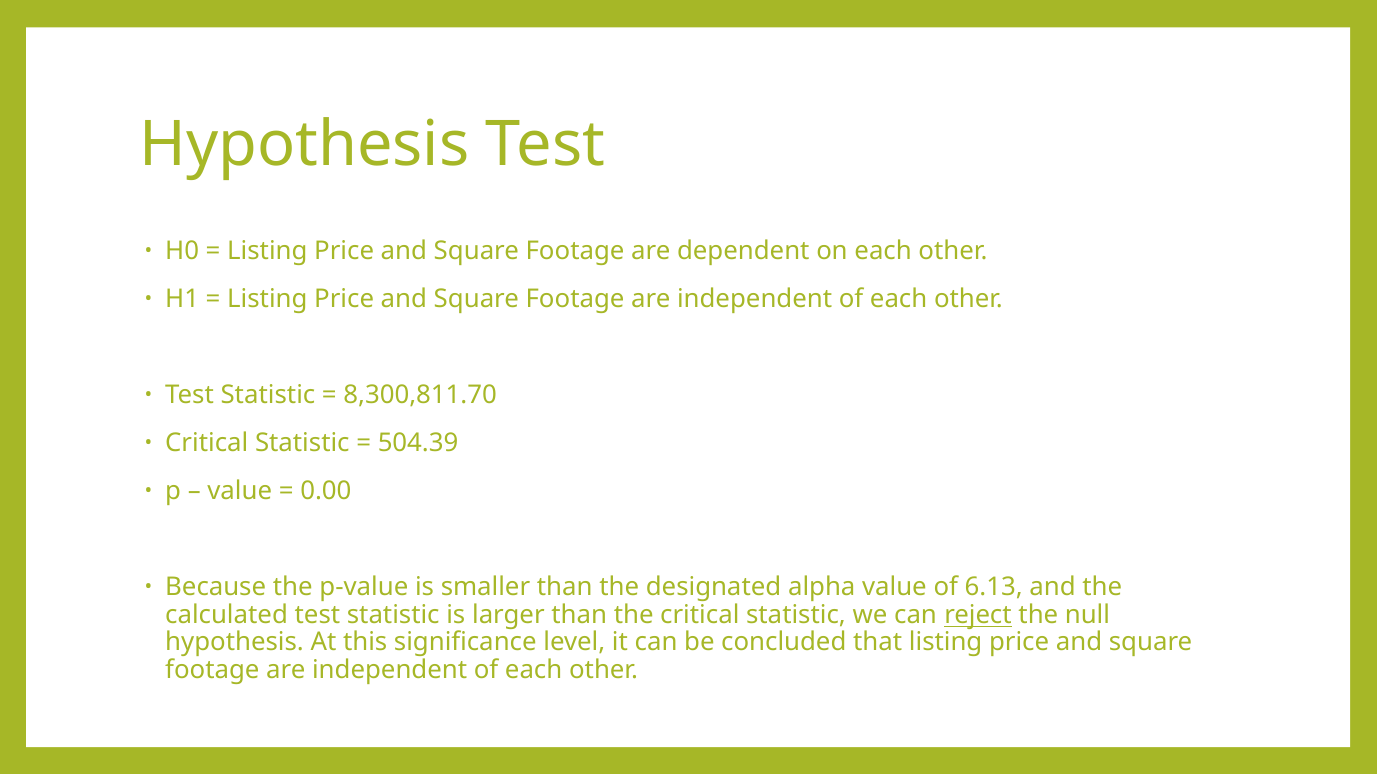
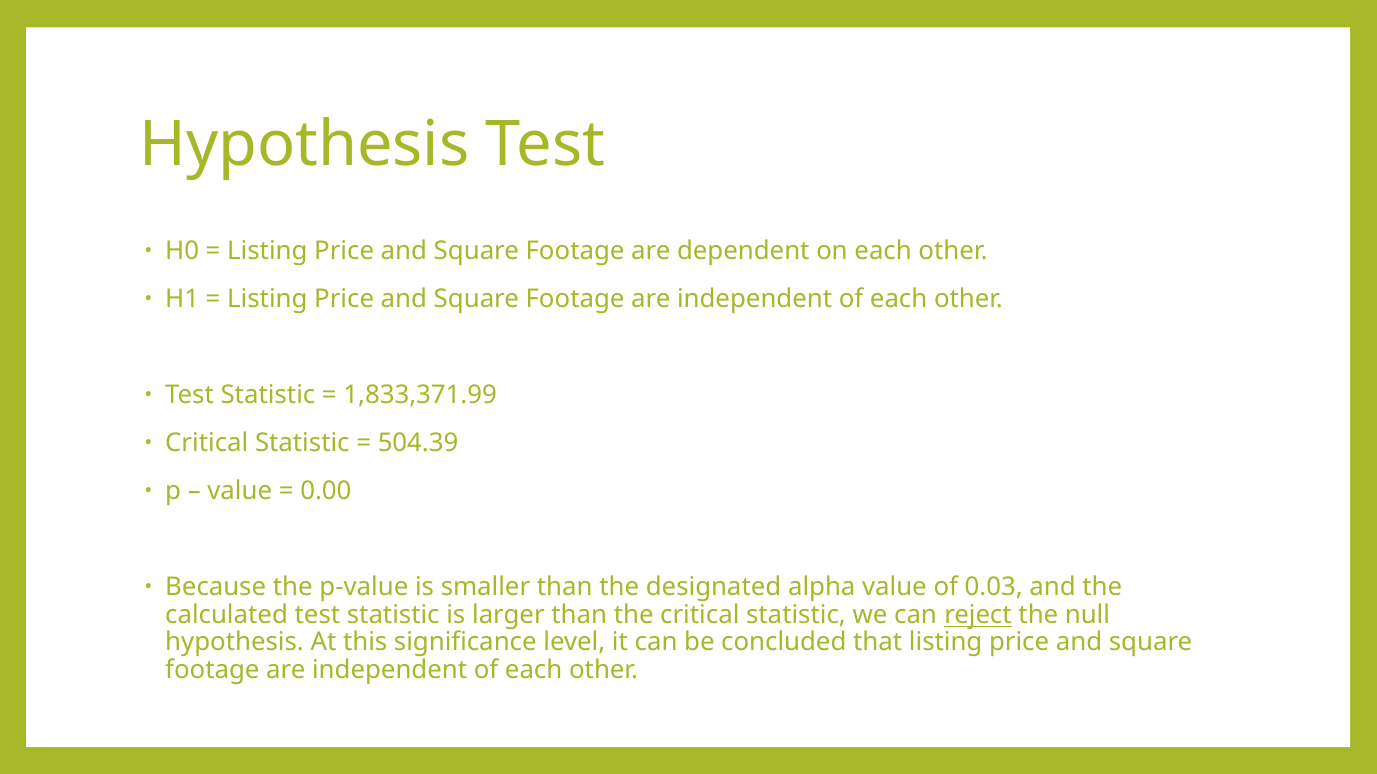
8,300,811.70: 8,300,811.70 -> 1,833,371.99 (420, 395)
6.13: 6.13 -> 0.03 (994, 587)
